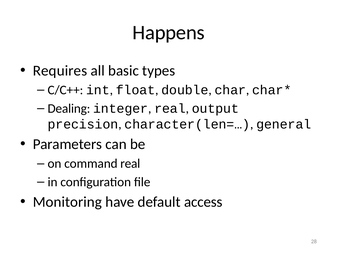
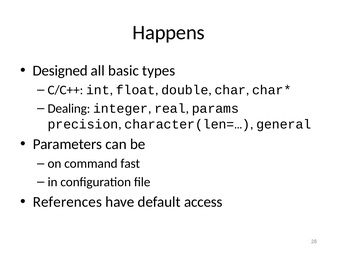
Requires: Requires -> Designed (60, 71)
output: output -> params (215, 108)
command real: real -> fast (130, 163)
Monitoring: Monitoring -> References (67, 202)
